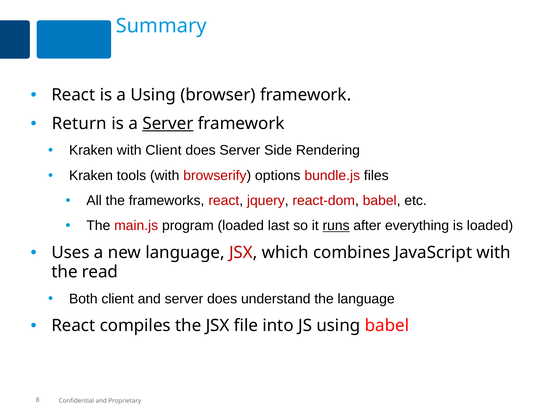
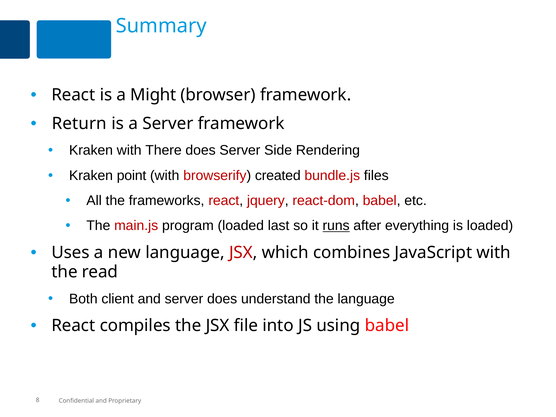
a Using: Using -> Might (153, 95)
Server underline: present -> none (168, 124)
with Client: Client -> There (164, 150)
tools: tools -> point (132, 175)
options: options -> created (278, 175)
